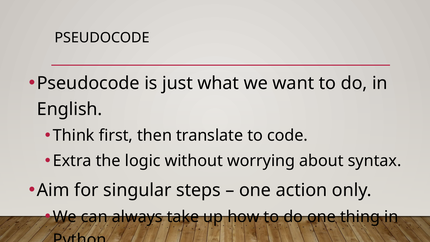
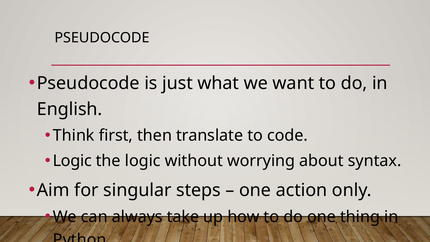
Extra: Extra -> Logic (72, 161)
